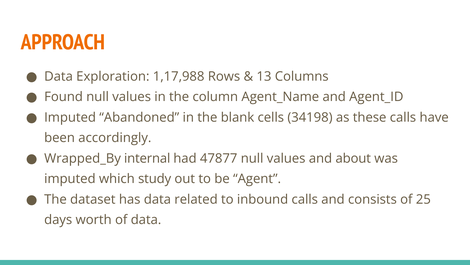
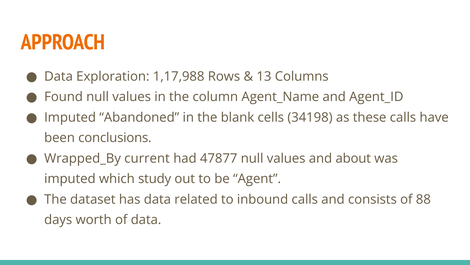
accordingly: accordingly -> conclusions (115, 138)
internal: internal -> current (147, 158)
25: 25 -> 88 (423, 199)
